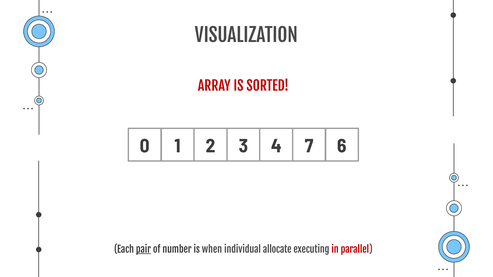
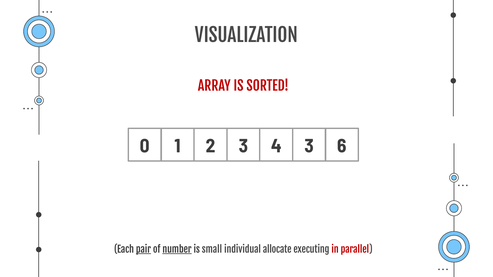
4 7: 7 -> 3 (309, 146)
number underline: none -> present (177, 250)
when: when -> small (212, 250)
